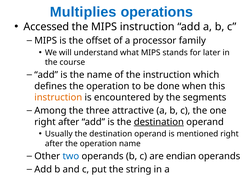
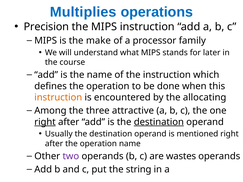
Accessed: Accessed -> Precision (46, 27)
offset: offset -> make (98, 41)
segments: segments -> allocating (205, 98)
right underline: none -> present (45, 122)
two colour: blue -> purple (71, 156)
endian: endian -> wastes (181, 156)
